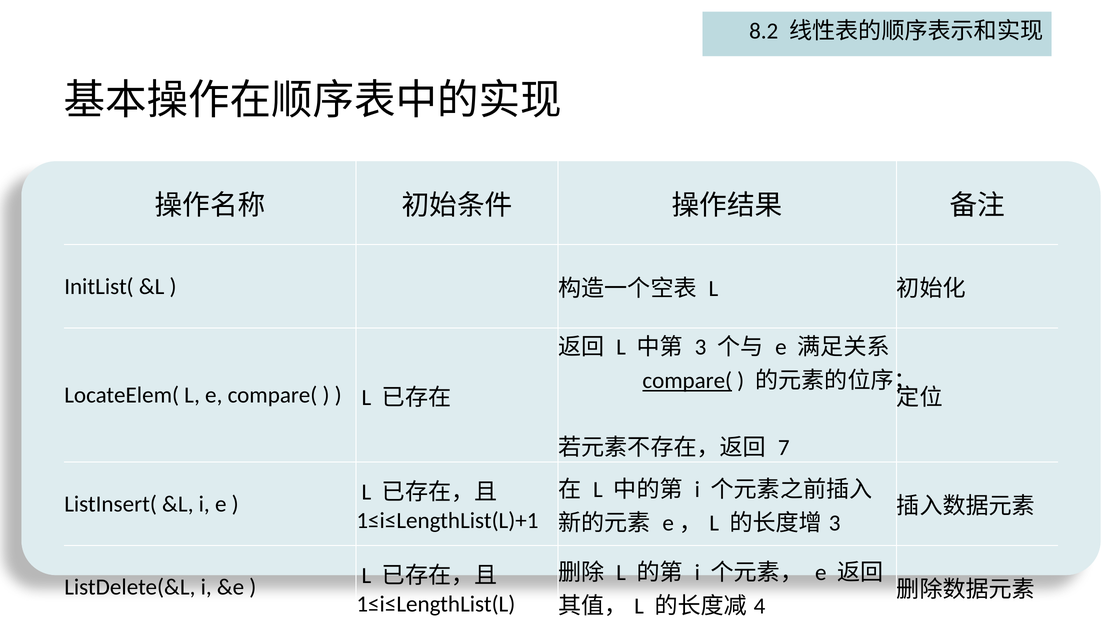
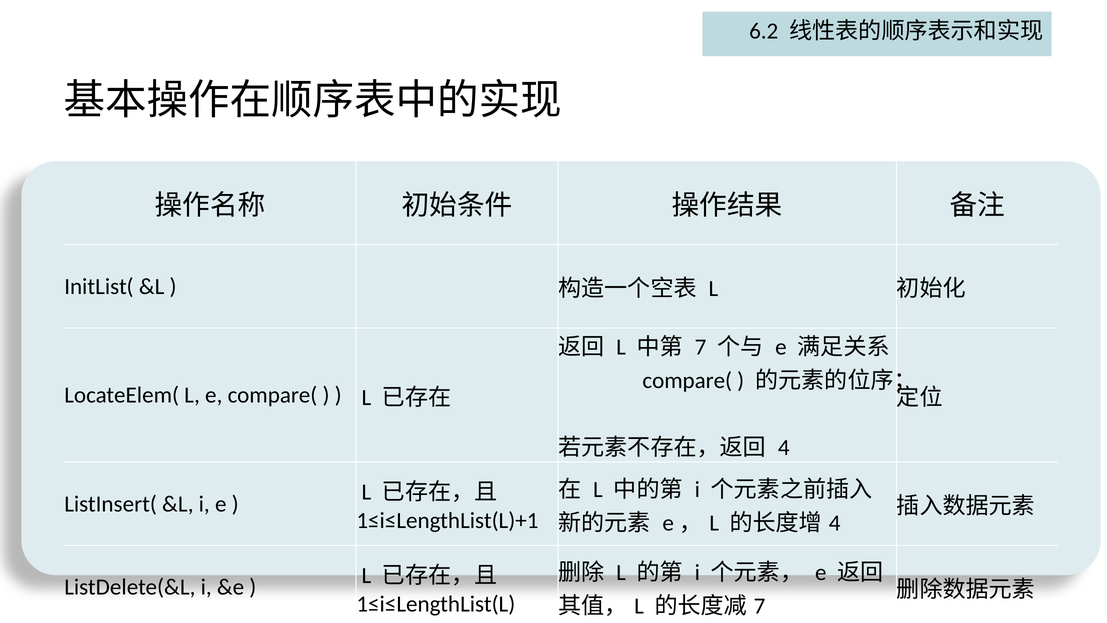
8.2: 8.2 -> 6.2 (764, 31)
3: 3 -> 7 (700, 347)
compare( underline: present -> none (687, 381)
7: 7 -> 4 (784, 447)
3: 3 -> 4 (835, 523)
4: 4 -> 7 (760, 606)
